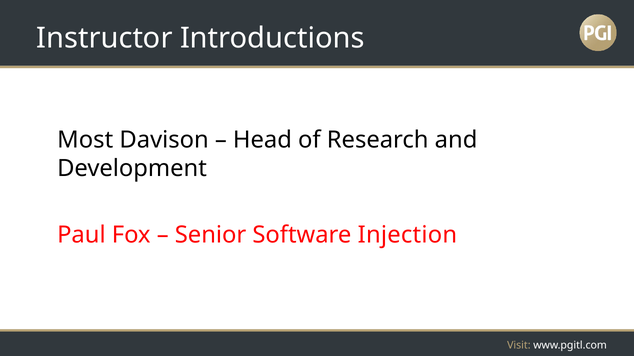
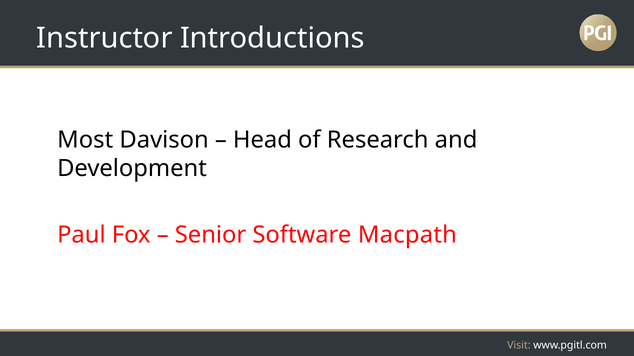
Injection: Injection -> Macpath (407, 235)
